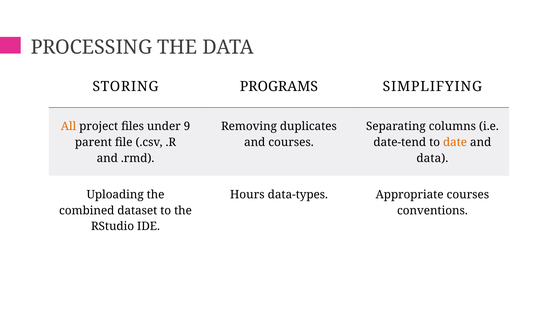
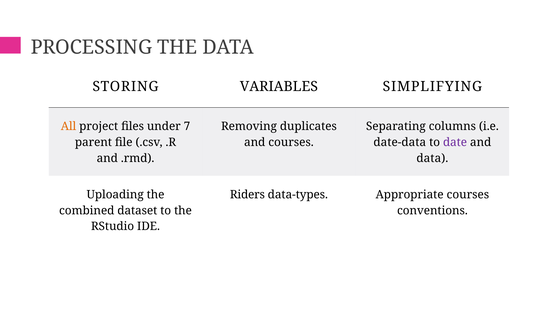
PROGRAMS: PROGRAMS -> VARIABLES (279, 87)
9: 9 -> 7 (187, 126)
date-tend: date-tend -> date-data (400, 142)
date colour: orange -> purple (455, 142)
Hours: Hours -> Riders (247, 195)
